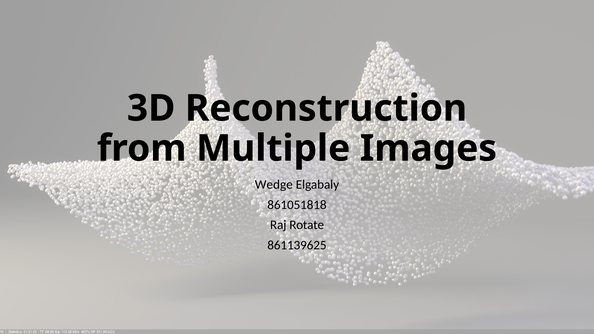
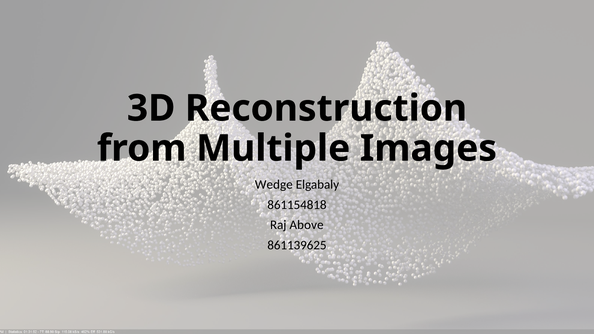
861051818: 861051818 -> 861154818 (297, 205)
Rotate: Rotate -> Above (307, 225)
